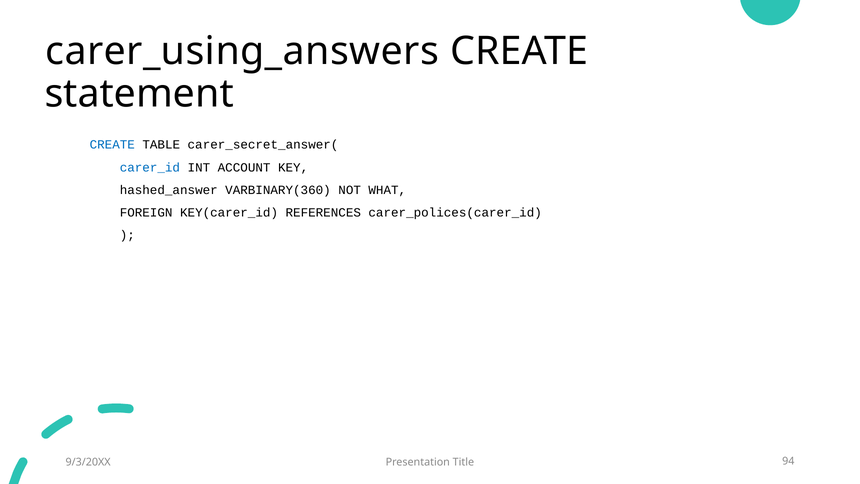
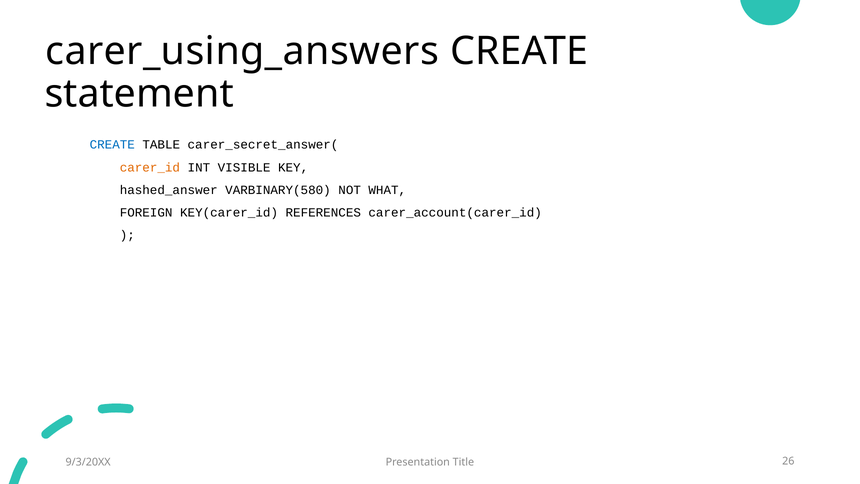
carer_id colour: blue -> orange (150, 167)
ACCOUNT: ACCOUNT -> VISIBLE (244, 167)
VARBINARY(360: VARBINARY(360 -> VARBINARY(580 (278, 190)
carer_polices(carer_id: carer_polices(carer_id -> carer_account(carer_id (455, 212)
94: 94 -> 26 (788, 461)
